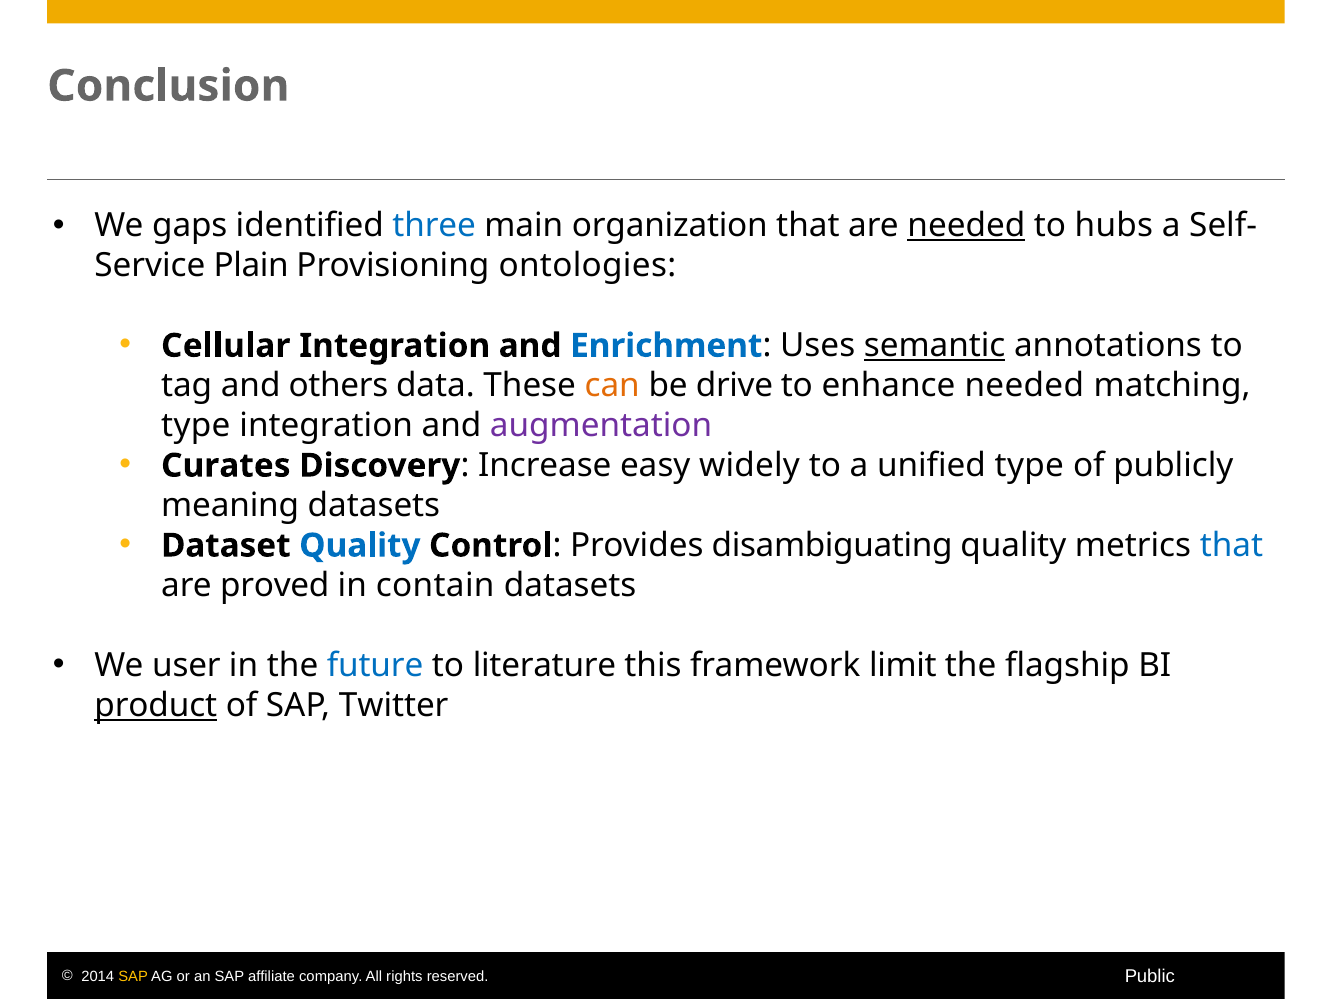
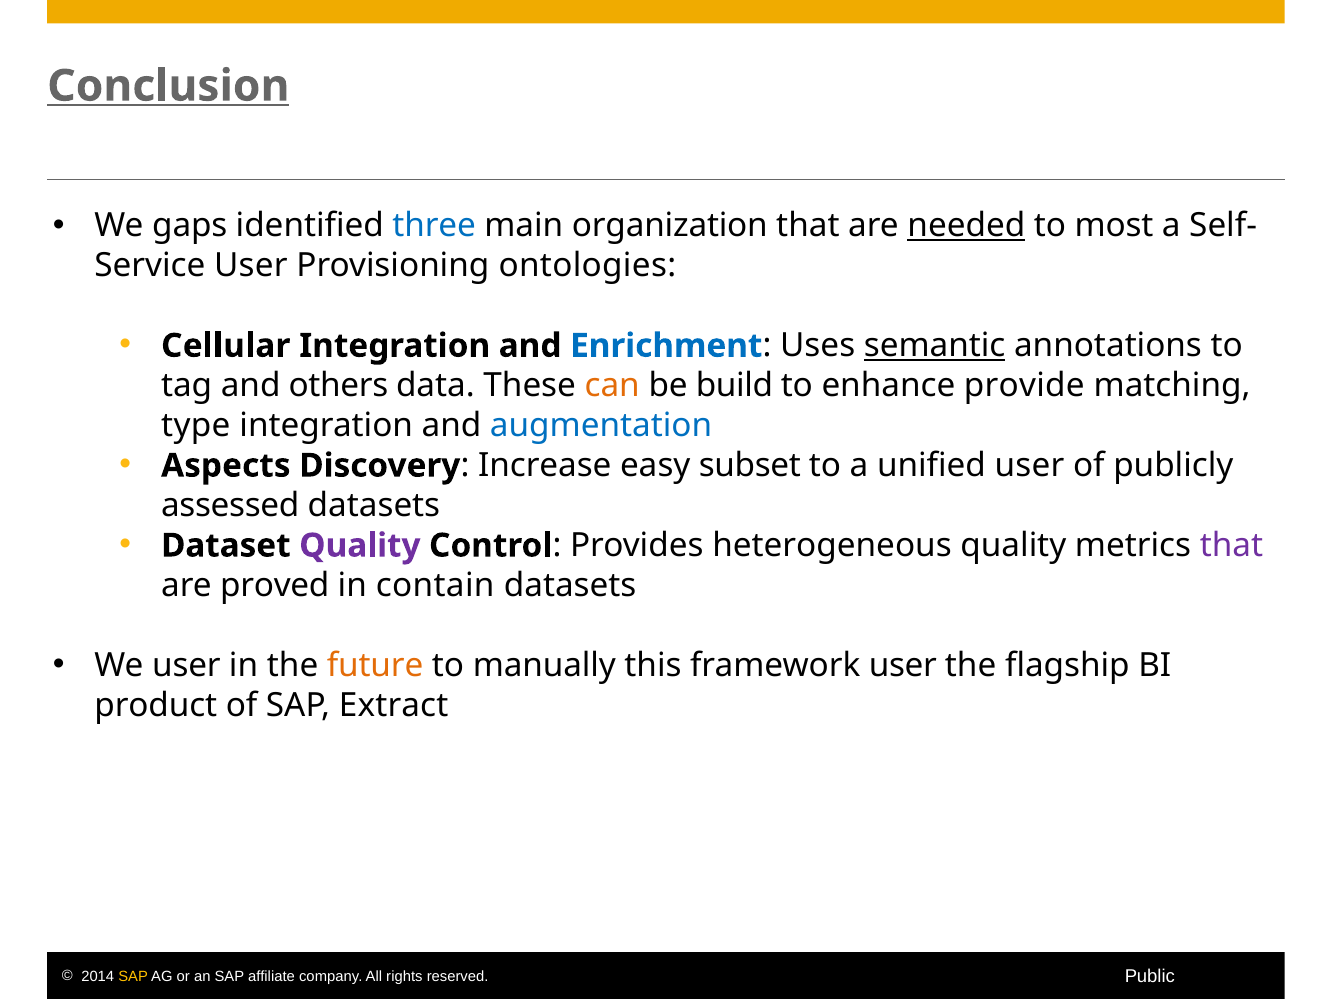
Conclusion underline: none -> present (168, 86)
hubs: hubs -> most (1114, 226)
Plain: Plain -> User (251, 266)
drive: drive -> build (734, 386)
enhance needed: needed -> provide (1024, 386)
augmentation colour: purple -> blue (601, 426)
Curates: Curates -> Aspects (226, 466)
widely: widely -> subset (750, 466)
unified type: type -> user (1029, 466)
meaning: meaning -> assessed (230, 506)
Quality colour: blue -> purple (360, 546)
disambiguating: disambiguating -> heterogeneous (832, 546)
that colour: blue -> purple (1231, 546)
future colour: blue -> orange (375, 665)
literature: literature -> manually (544, 665)
framework limit: limit -> user (903, 665)
product underline: present -> none (156, 705)
Twitter: Twitter -> Extract (394, 705)
